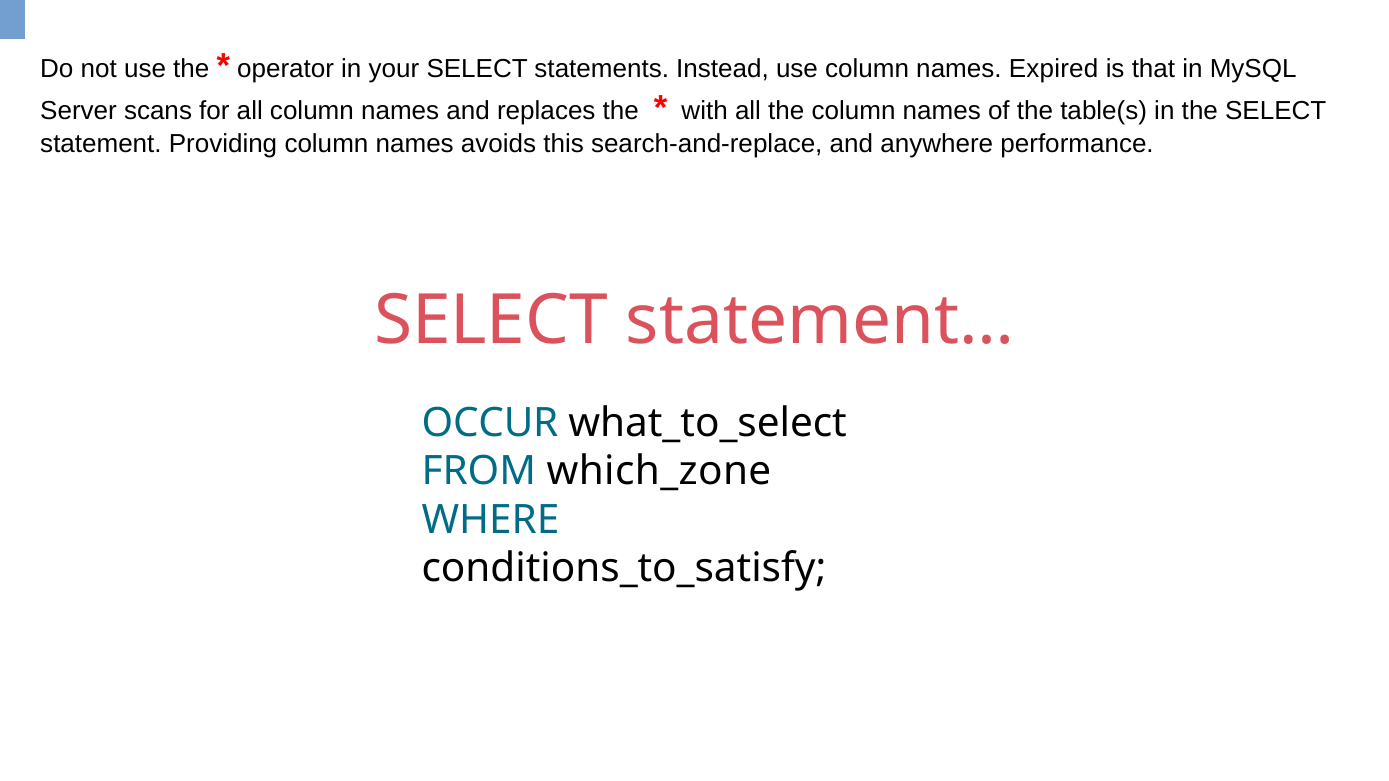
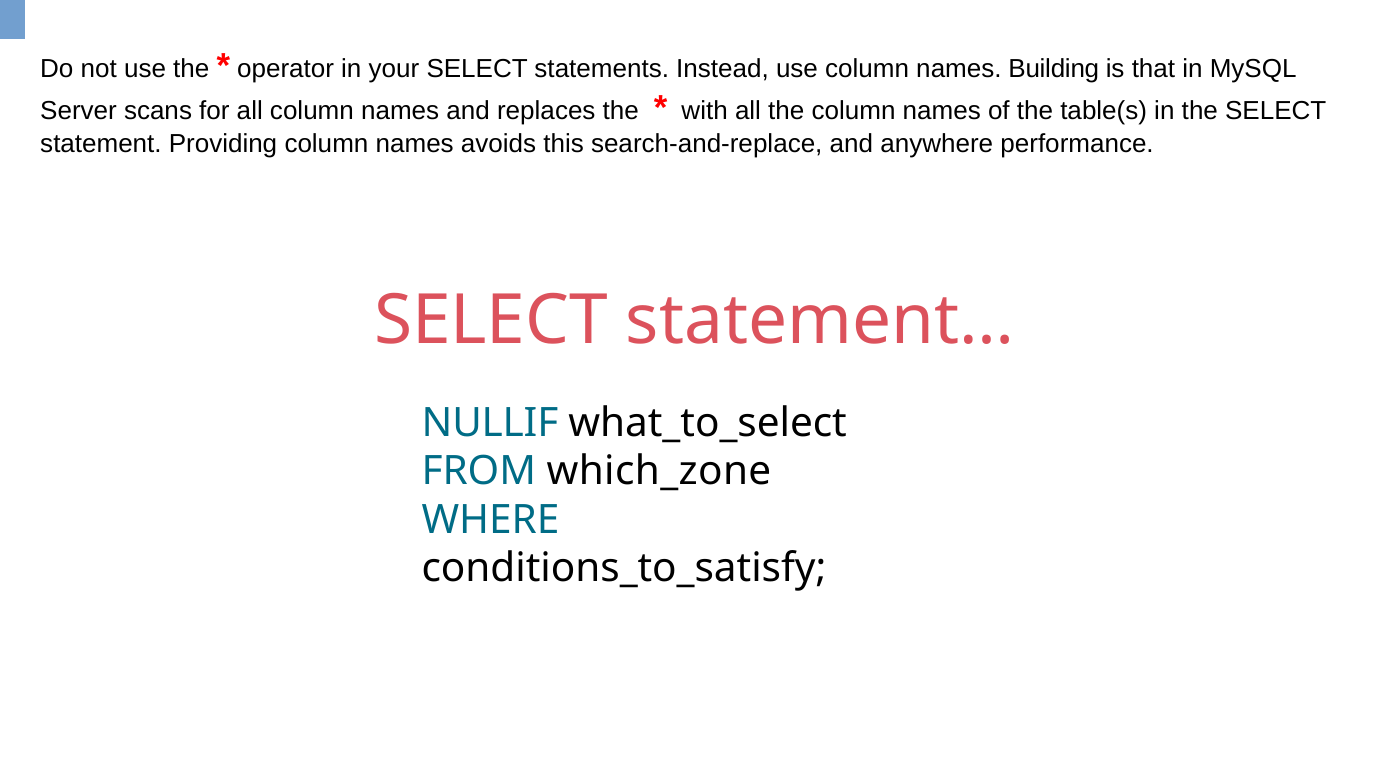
Expired: Expired -> Building (1054, 69)
OCCUR: OCCUR -> NULLIF (490, 423)
